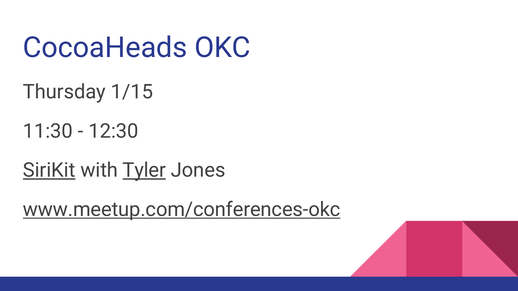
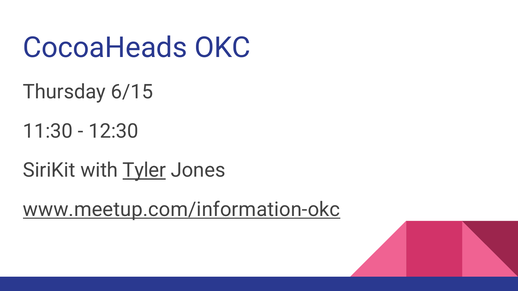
1/15: 1/15 -> 6/15 (132, 92)
SiriKit underline: present -> none (49, 171)
www.meetup.com/conferences-okc: www.meetup.com/conferences-okc -> www.meetup.com/information-okc (181, 210)
